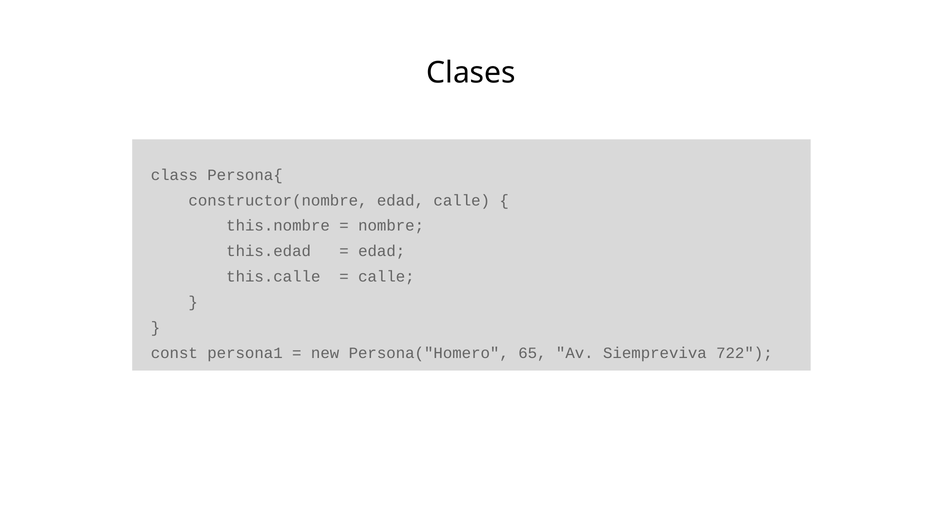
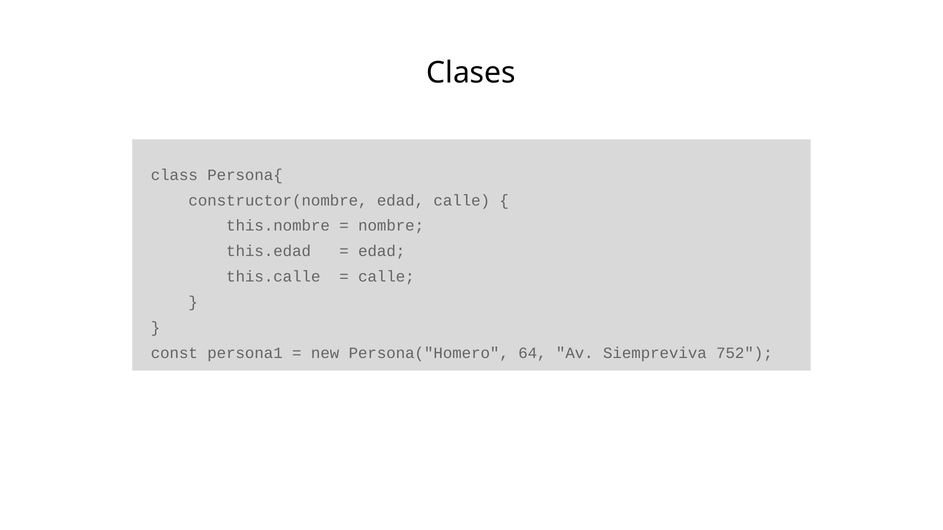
65: 65 -> 64 (532, 353)
722: 722 -> 752 (744, 353)
